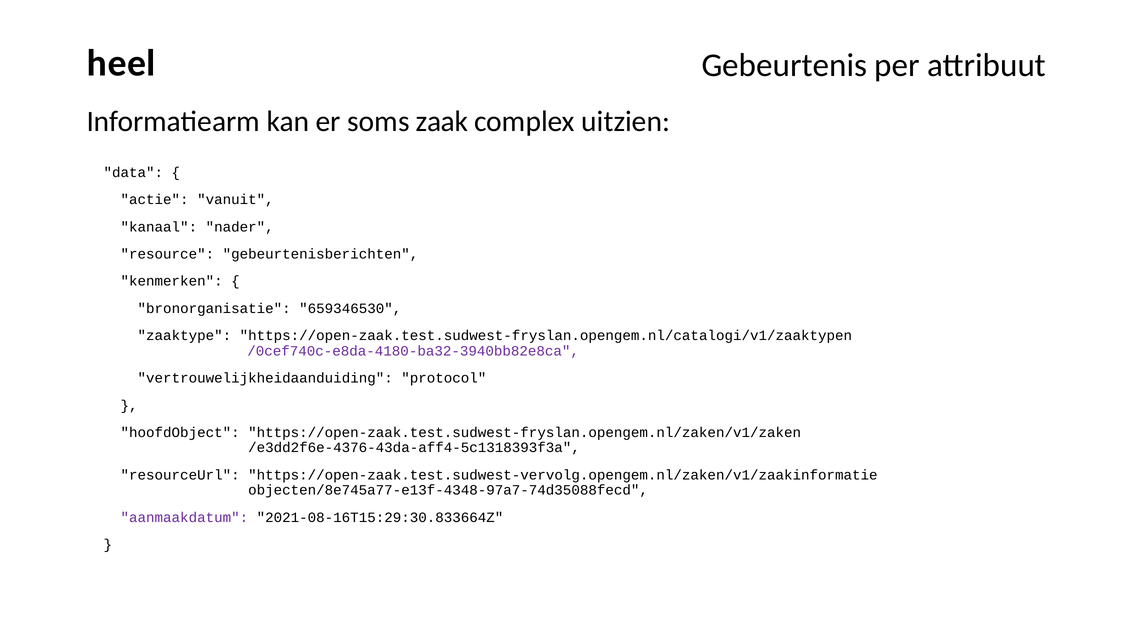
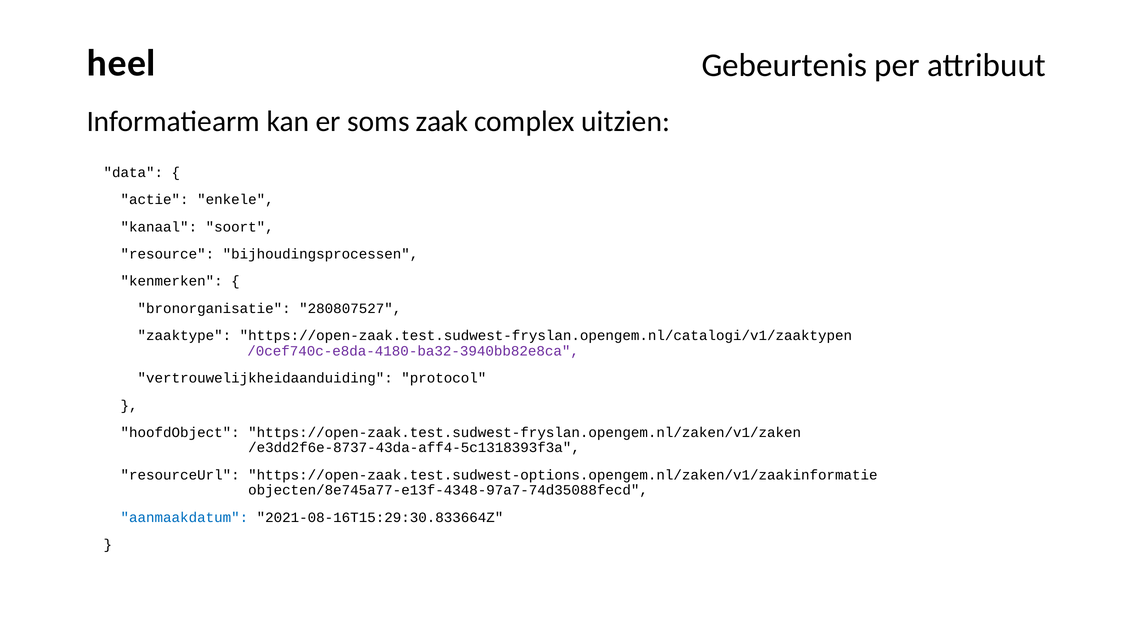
vanuit: vanuit -> enkele (235, 200)
nader: nader -> soort (240, 227)
gebeurtenisberichten: gebeurtenisberichten -> bijhoudingsprocessen (320, 254)
659346530: 659346530 -> 280807527 (350, 308)
/e3dd2f6e-4376-43da-aff4-5c1318393f3a: /e3dd2f6e-4376-43da-aff4-5c1318393f3a -> /e3dd2f6e-8737-43da-aff4-5c1318393f3a (414, 447)
https://open-zaak.test.sudwest-vervolg.opengem.nl/zaken/v1/zaakinformatie: https://open-zaak.test.sudwest-vervolg.opengem.nl/zaken/v1/zaakinformatie -> https://open-zaak.test.sudwest-options.opengem.nl/zaken/v1/zaakinformatie (563, 475)
aanmaakdatum colour: purple -> blue (184, 517)
